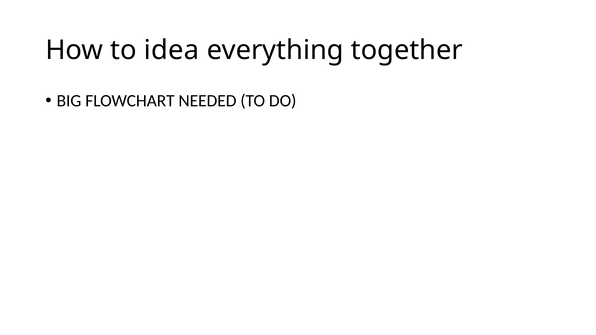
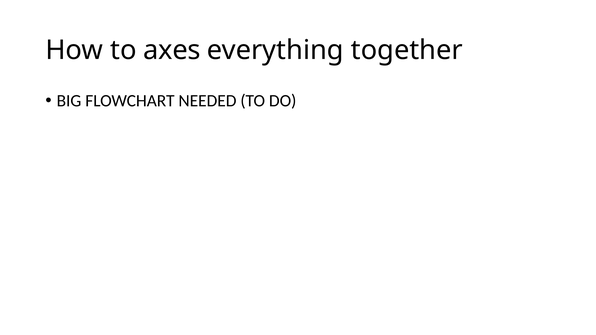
idea: idea -> axes (172, 50)
